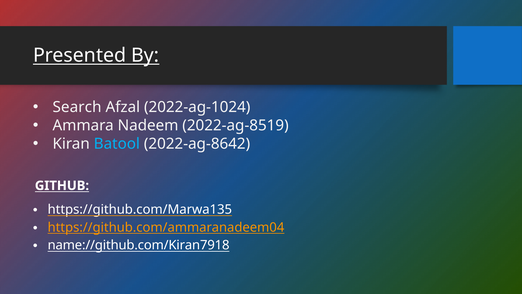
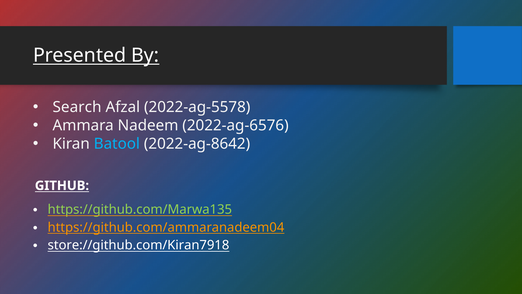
2022-ag-1024: 2022-ag-1024 -> 2022-ag-5578 (197, 107)
2022-ag-8519: 2022-ag-8519 -> 2022-ag-6576 (235, 125)
https://github.com/Marwa135 colour: white -> light green (140, 209)
name://github.com/Kiran7918: name://github.com/Kiran7918 -> store://github.com/Kiran7918 (138, 245)
